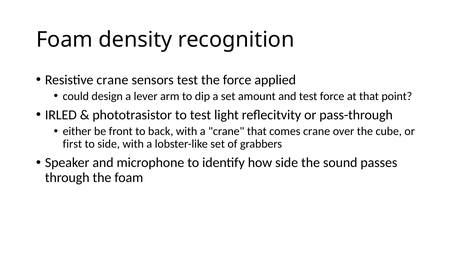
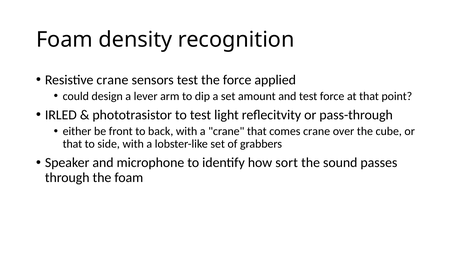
first: first -> that (72, 144)
how side: side -> sort (287, 163)
